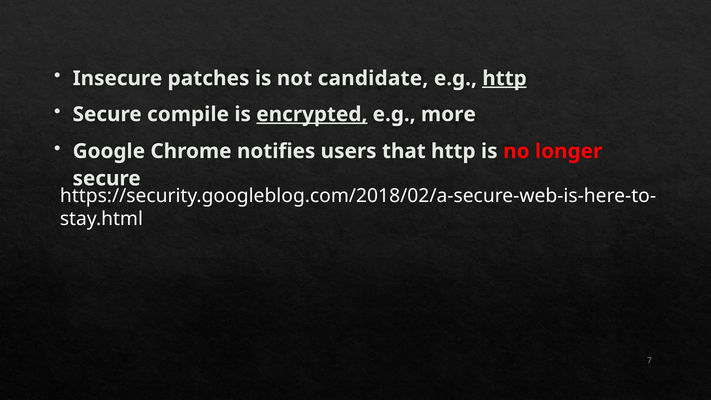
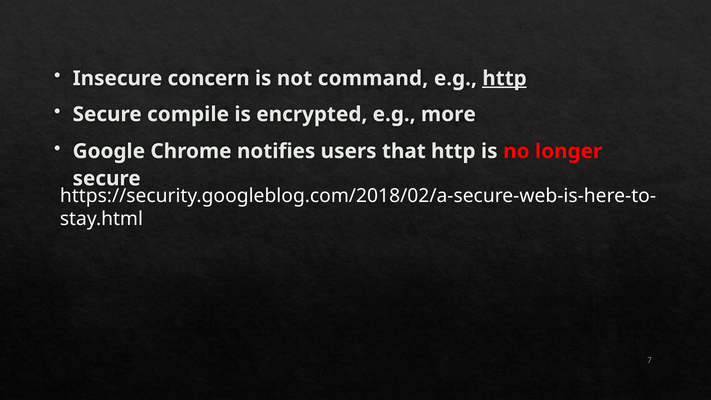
patches: patches -> concern (209, 78)
candidate: candidate -> command (373, 78)
encrypted underline: present -> none (312, 114)
